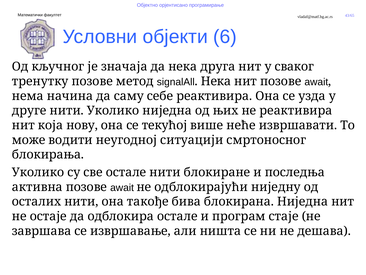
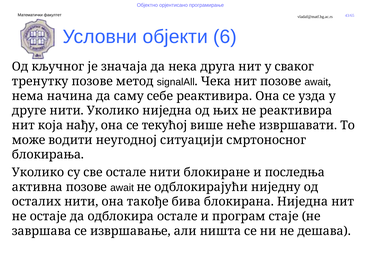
signalAll Нека: Нека -> Чека (216, 81)
нову: нову -> нађу (82, 125)
